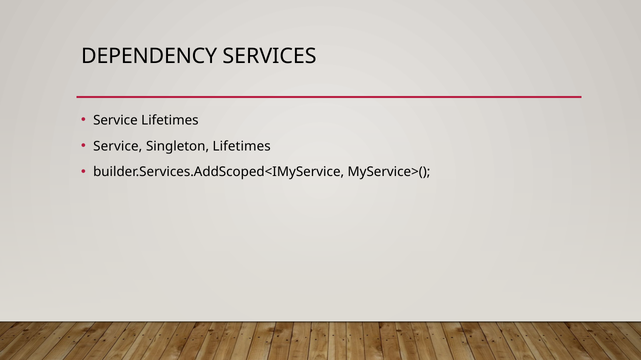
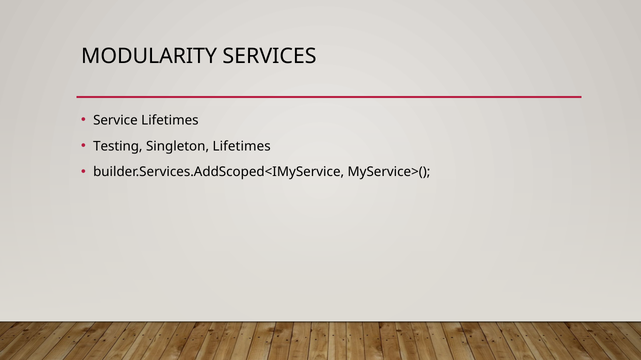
DEPENDENCY: DEPENDENCY -> MODULARITY (149, 56)
Service: Service -> Testing (118, 146)
